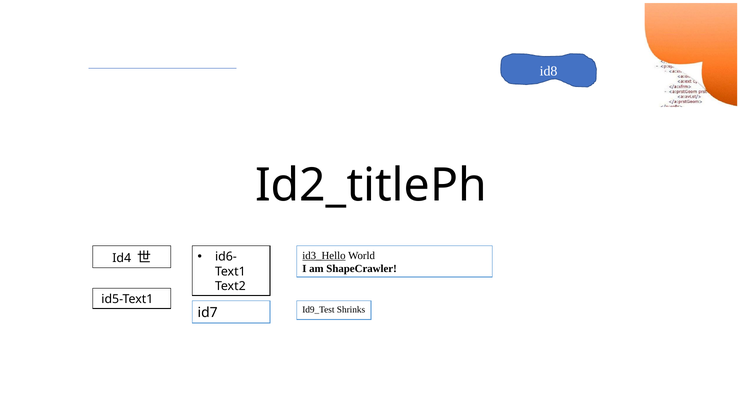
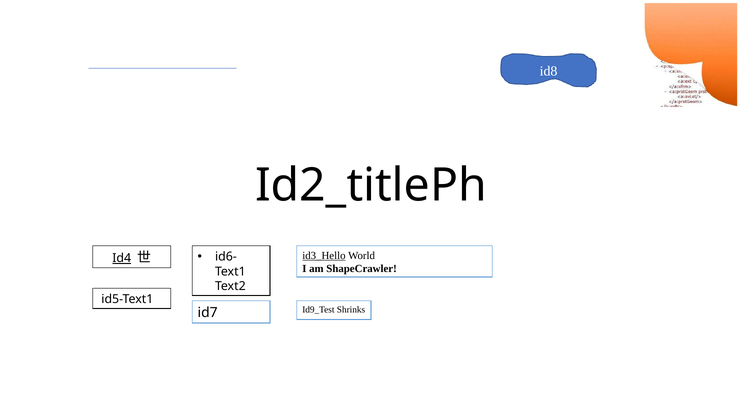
Id4 underline: none -> present (122, 258)
